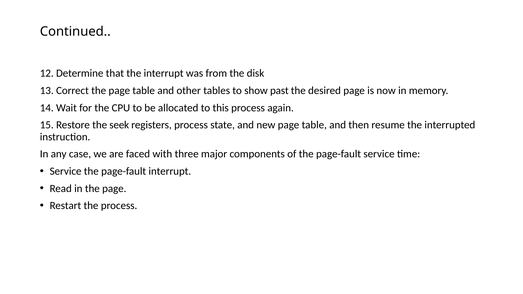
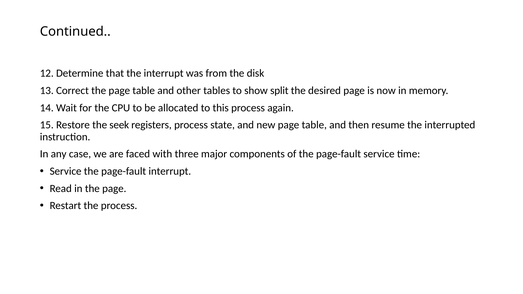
past: past -> split (279, 91)
